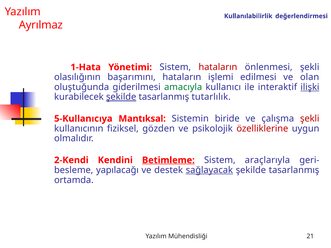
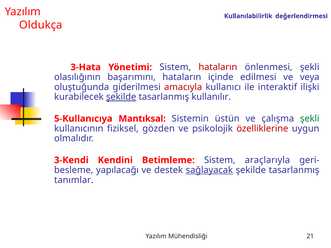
Ayrılmaz: Ayrılmaz -> Oldukça (41, 25)
1-Hata: 1-Hata -> 3-Hata (86, 67)
işlemi: işlemi -> içinde (221, 77)
olan: olan -> veya (310, 77)
amacıyla colour: green -> red (183, 87)
ilişki underline: present -> none (310, 87)
tutarlılık: tutarlılık -> kullanılır (211, 97)
biride: biride -> üstün (227, 119)
şekli colour: red -> green (310, 119)
2-Kendi: 2-Kendi -> 3-Kendi (71, 160)
Betimleme underline: present -> none (168, 160)
ortamda: ortamda -> tanımlar (74, 180)
